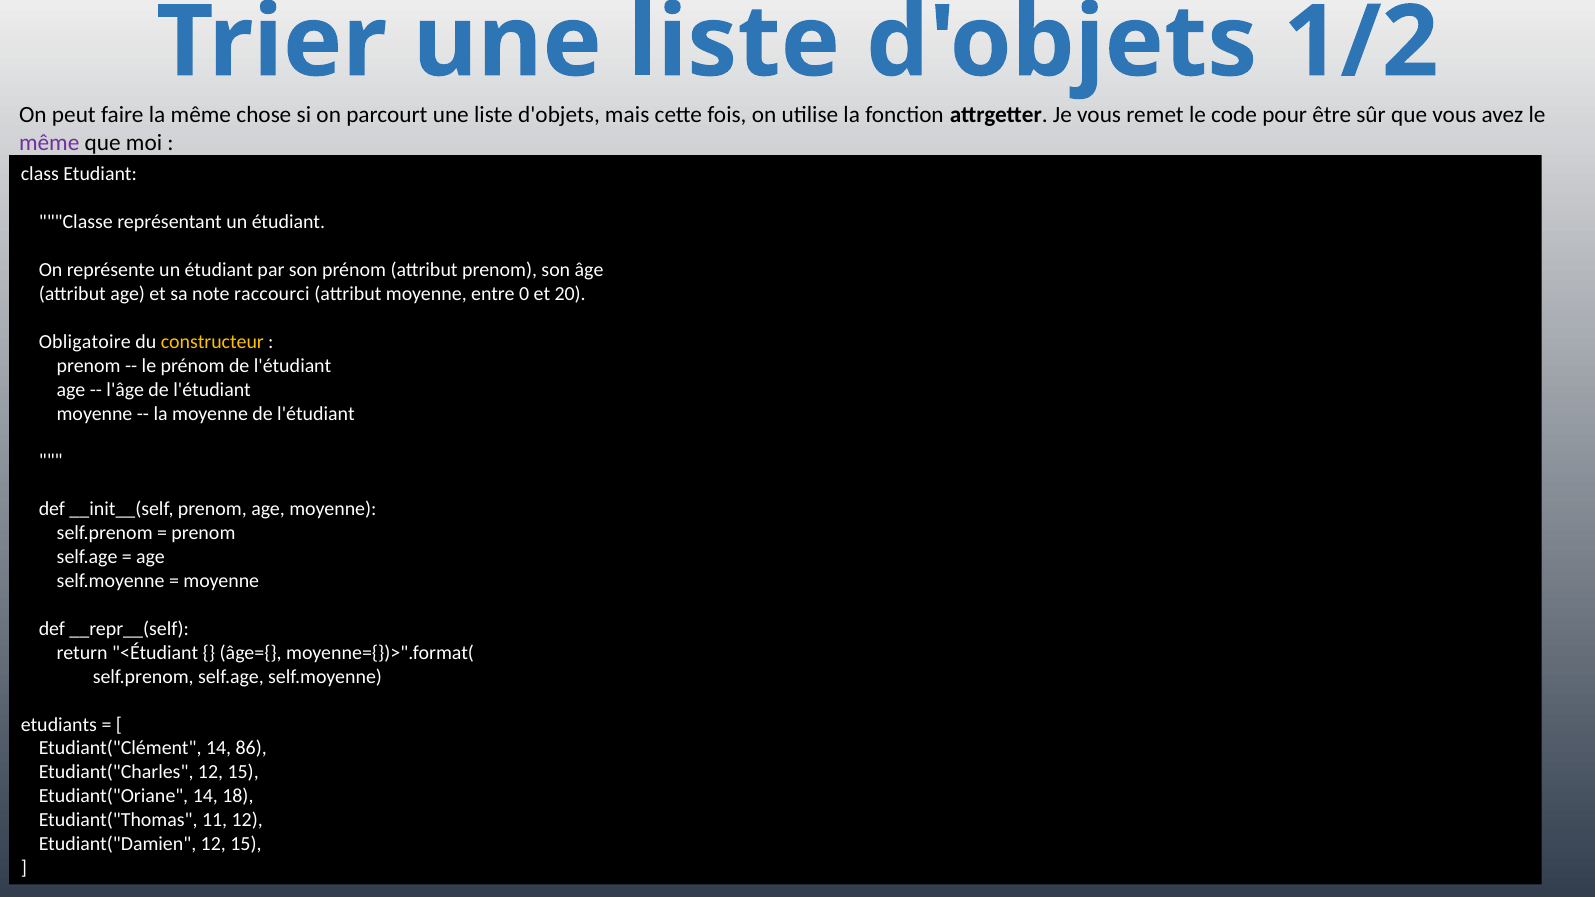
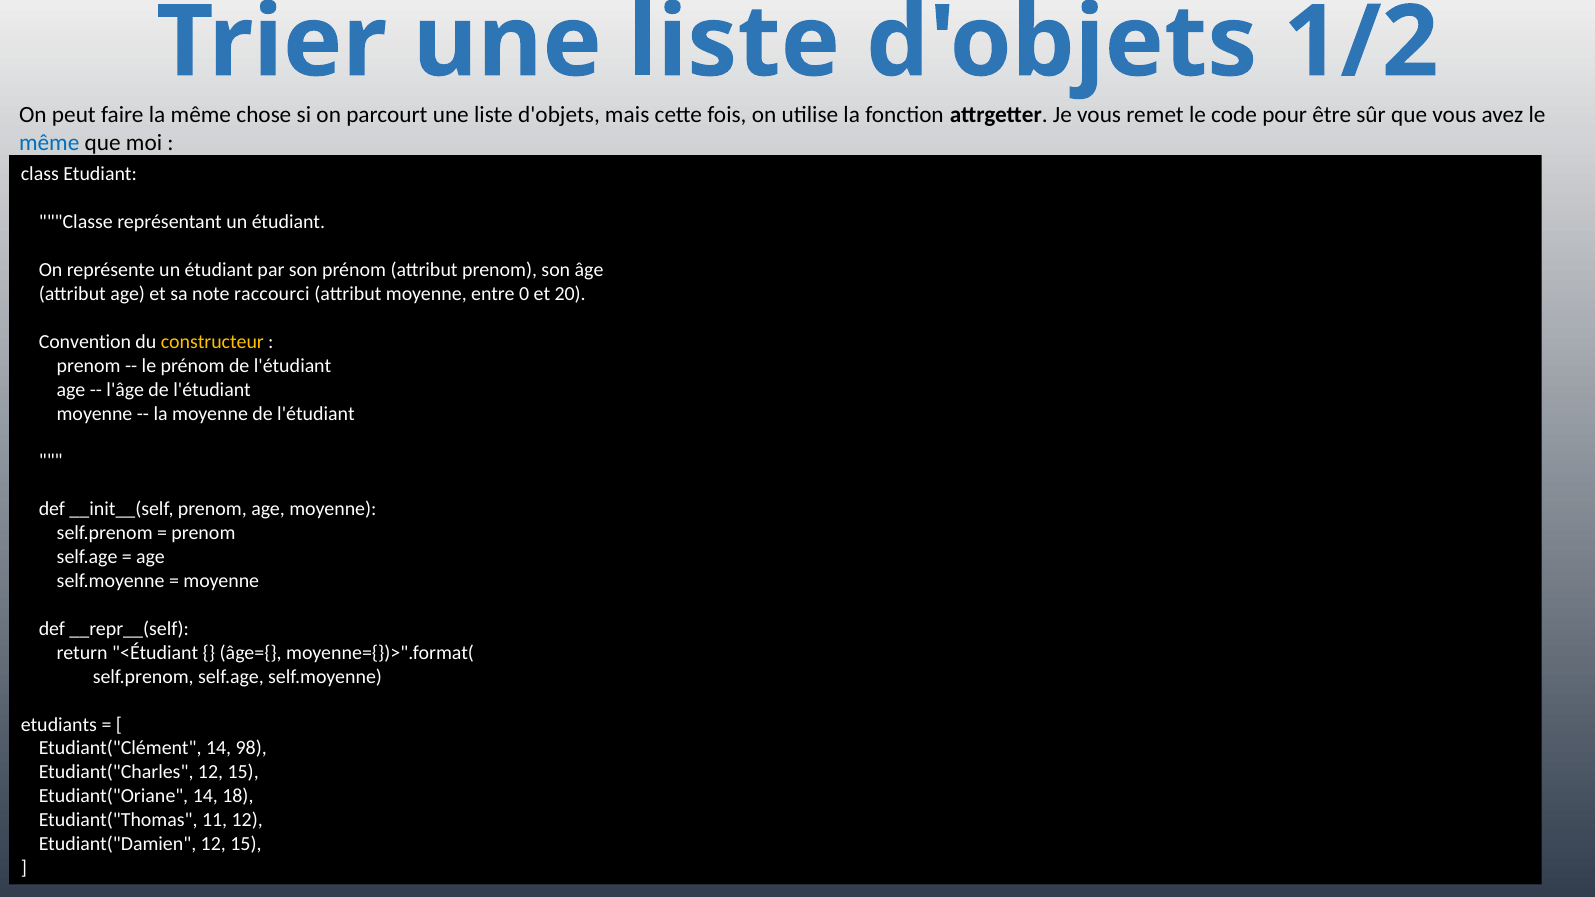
même colour: purple -> blue (49, 143)
Obligatoire: Obligatoire -> Convention (85, 342)
86: 86 -> 98 (251, 749)
